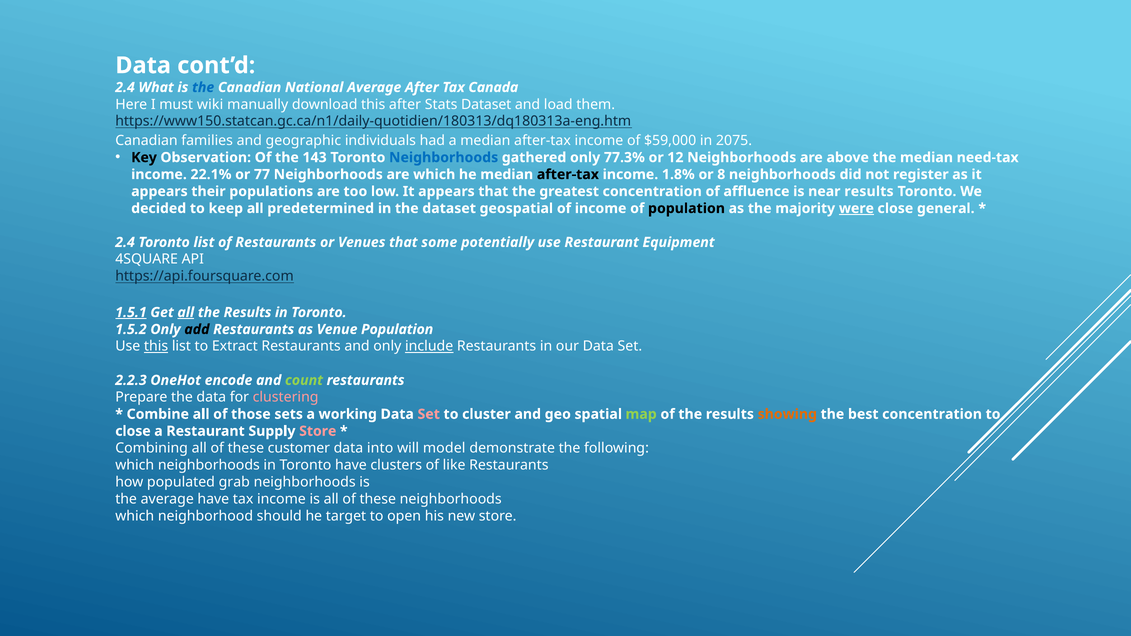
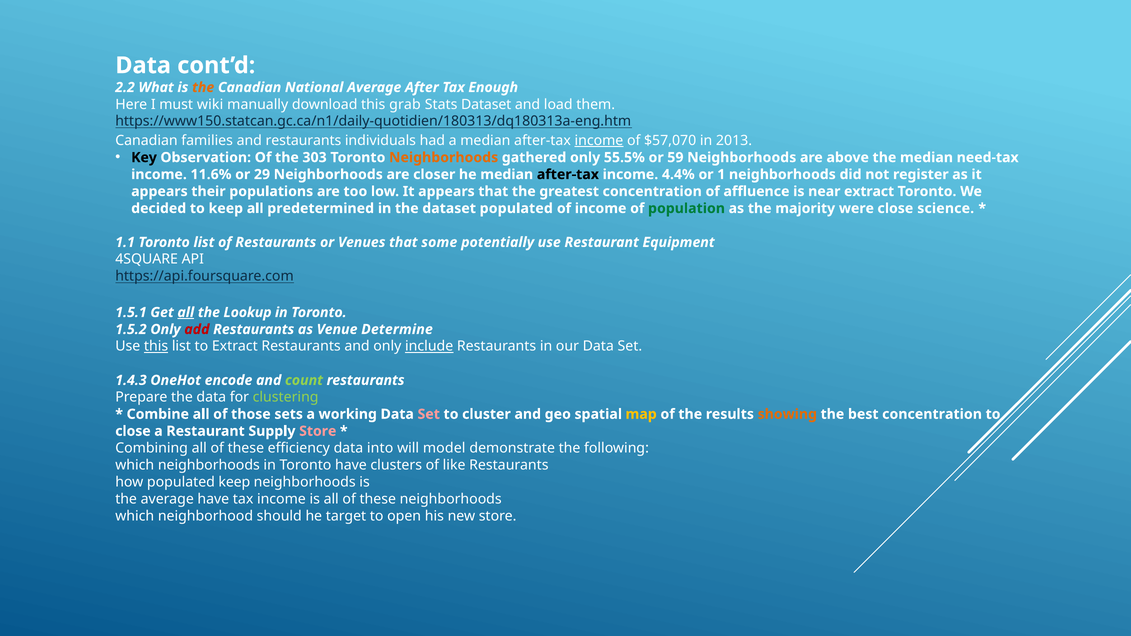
2.4: 2.4 -> 2.2 (125, 87)
the colour: blue -> orange (203, 87)
Canada: Canada -> Enough (493, 87)
this after: after -> grab (405, 104)
and geographic: geographic -> restaurants (303, 141)
income underline: none -> present (599, 141)
$59,000: $59,000 -> $57,070 (670, 141)
2075: 2075 -> 2013 (734, 141)
143: 143 -> 303 (315, 158)
Neighborhoods colour: blue -> orange (444, 158)
77.3%: 77.3% -> 55.5% (624, 158)
12: 12 -> 59 (675, 158)
22.1%: 22.1% -> 11.6% (211, 175)
77: 77 -> 29 (262, 175)
are which: which -> closer (434, 175)
1.8%: 1.8% -> 4.4% (678, 175)
8: 8 -> 1 (721, 175)
near results: results -> extract (869, 191)
dataset geospatial: geospatial -> populated (516, 208)
population colour: black -> green (686, 208)
were underline: present -> none (856, 208)
general: general -> science (946, 208)
2.4: 2.4 -> 1.1 (125, 242)
1.5.1 underline: present -> none (131, 312)
Results: Results -> Lookup (248, 312)
add colour: black -> red (197, 329)
Venue Population: Population -> Determine (397, 329)
2.2.3: 2.2.3 -> 1.4.3 (131, 380)
clustering colour: pink -> light green (286, 397)
map colour: light green -> yellow (641, 414)
customer: customer -> efficiency (299, 448)
populated grab: grab -> keep (234, 482)
